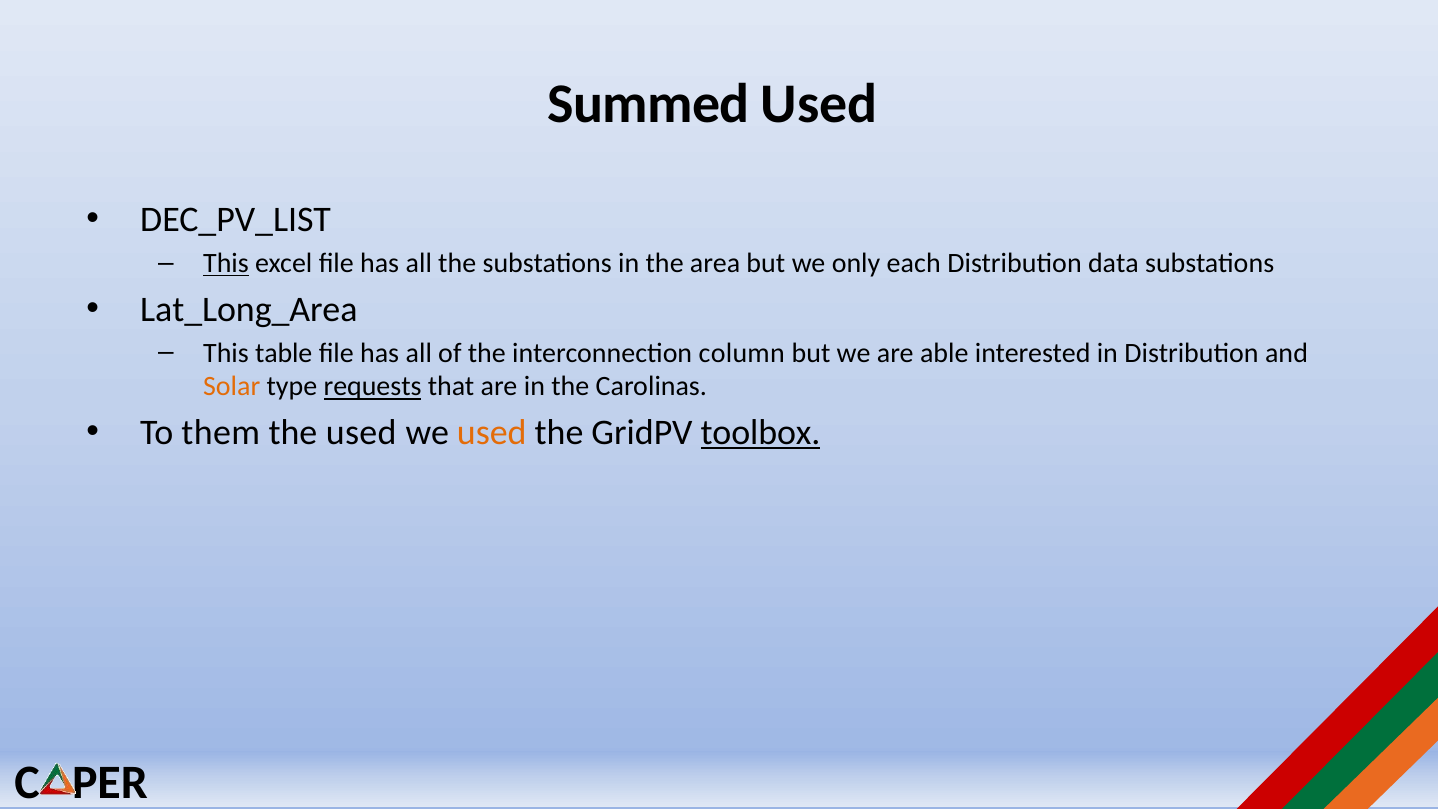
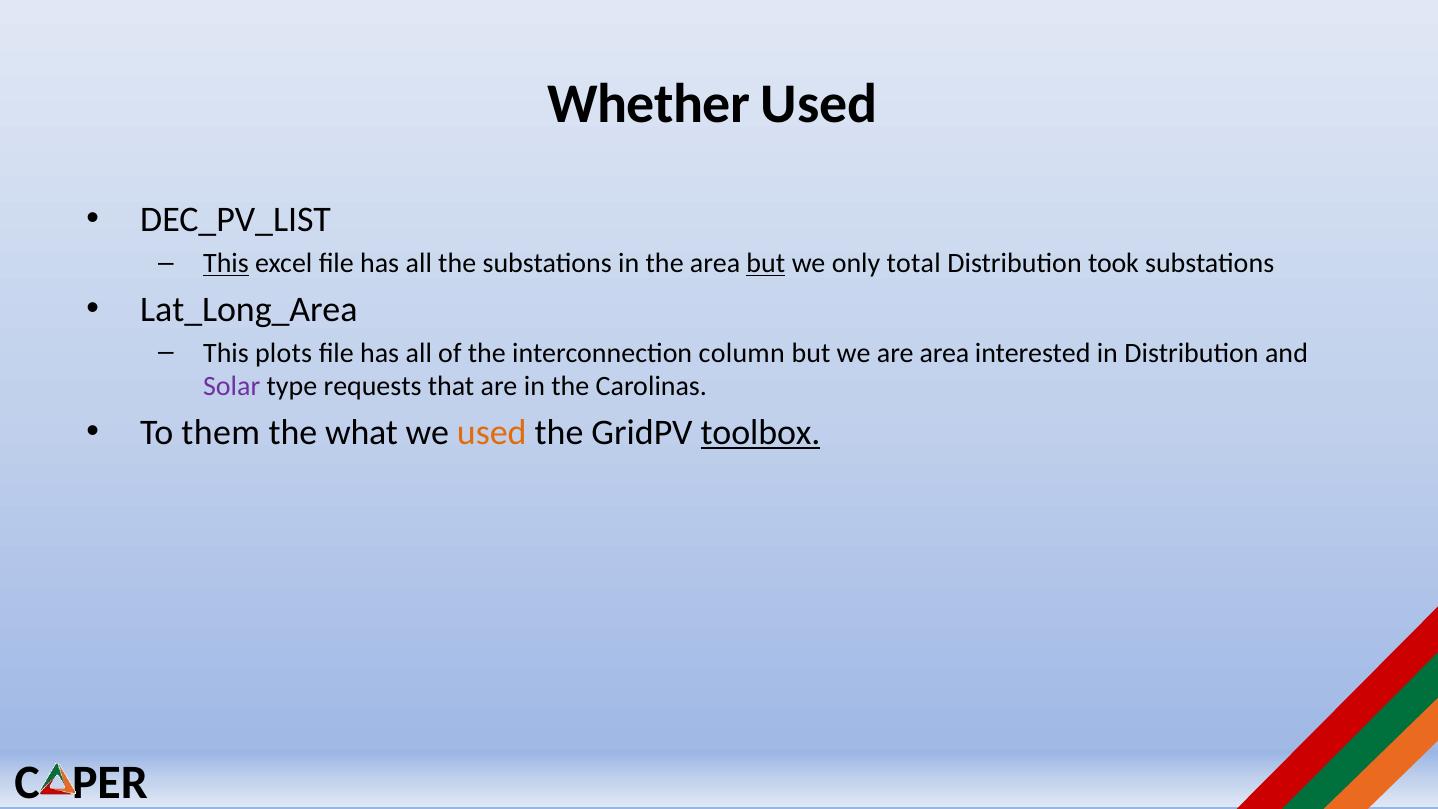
Summed: Summed -> Whether (649, 104)
but underline: none -> present (766, 263)
each: each -> total (914, 263)
data: data -> took (1113, 263)
table: table -> plots (284, 353)
are able: able -> area (944, 353)
Solar colour: orange -> purple (232, 387)
requests underline: present -> none (373, 387)
the used: used -> what (362, 433)
